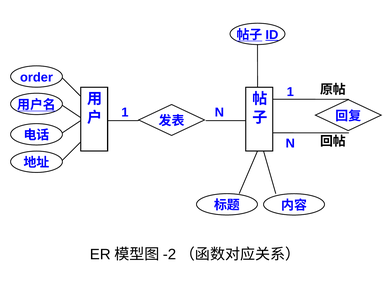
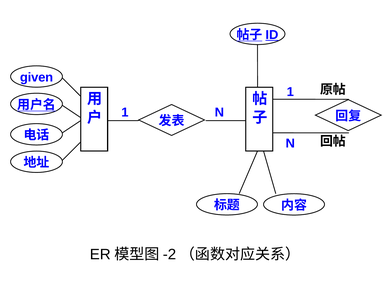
order: order -> given (37, 77)
